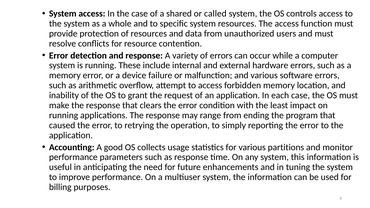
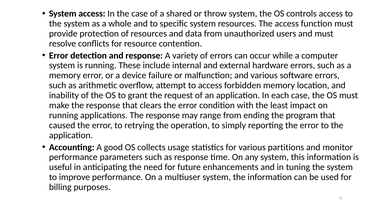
called: called -> throw (215, 14)
